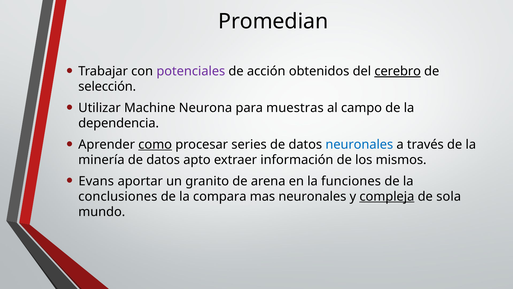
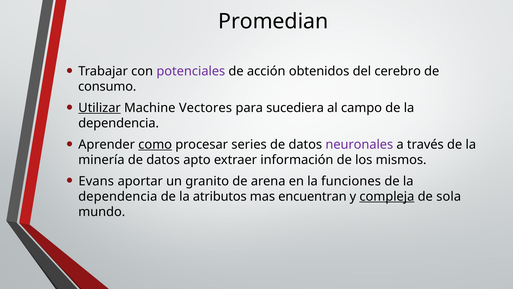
cerebro underline: present -> none (398, 71)
selección: selección -> consumo (107, 87)
Utilizar underline: none -> present (100, 108)
Neurona: Neurona -> Vectores (205, 108)
muestras: muestras -> sucediera (295, 108)
neuronales colour: blue -> purple (359, 144)
conclusiones: conclusiones -> dependencia (118, 196)
compara: compara -> atributos (220, 196)
mas neuronales: neuronales -> encuentran (312, 196)
